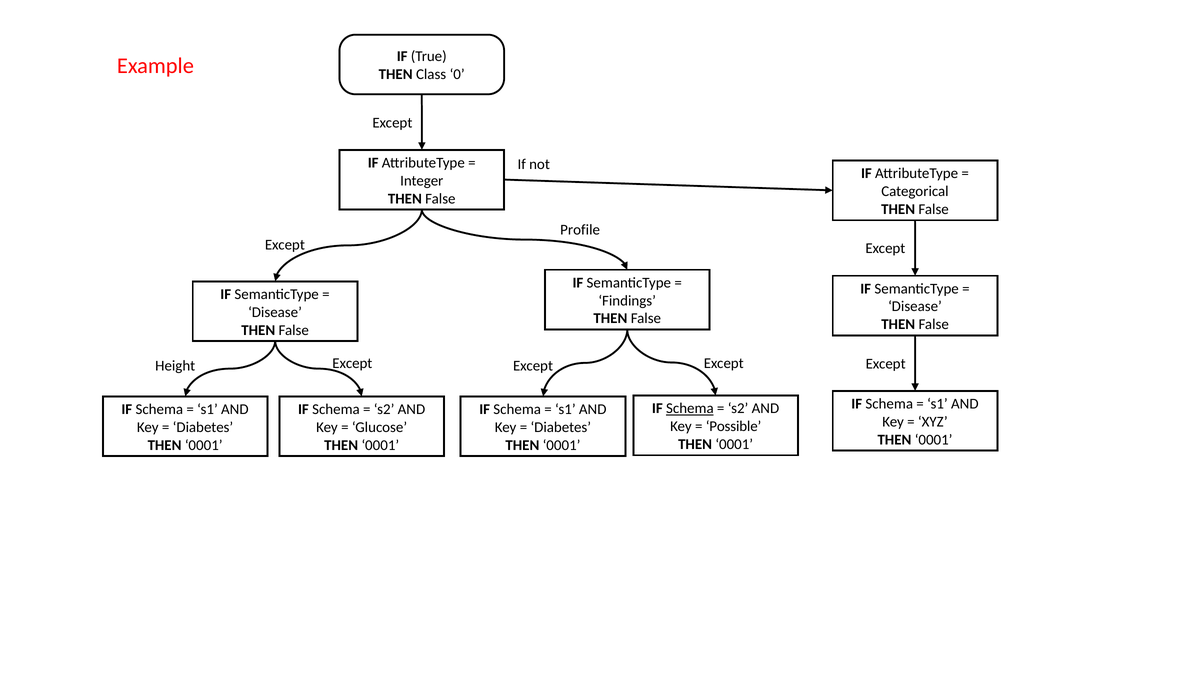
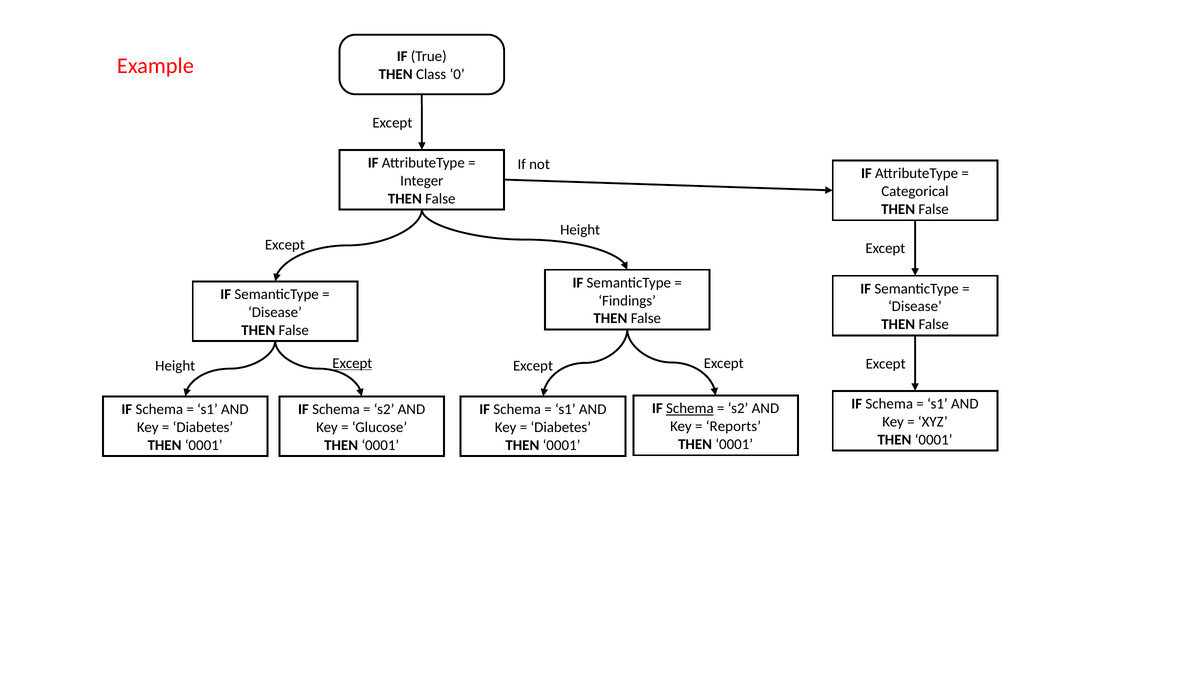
Profile: Profile -> Height (580, 230)
Except underline: none -> present (352, 363)
Possible: Possible -> Reports (733, 427)
